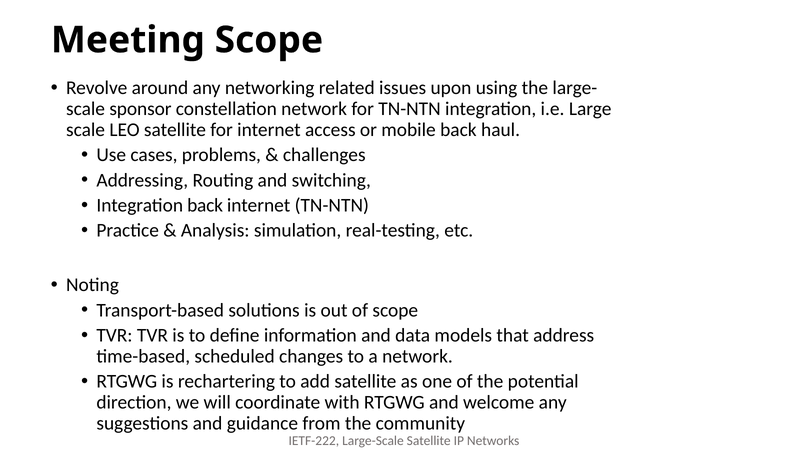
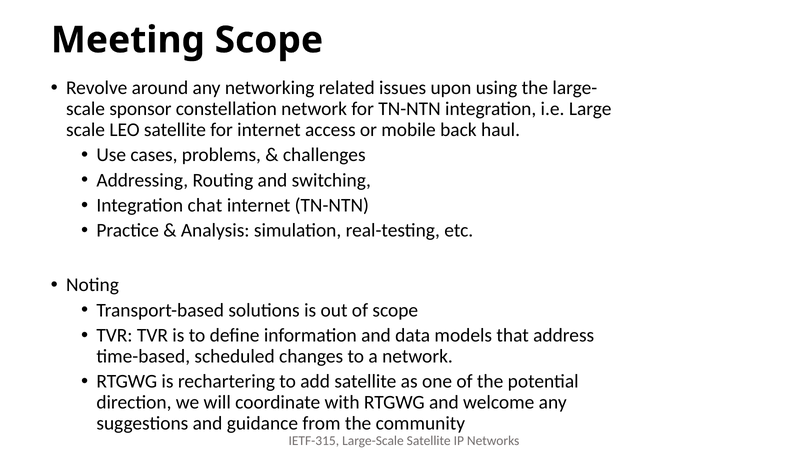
Integration back: back -> chat (205, 205)
IETF-222: IETF-222 -> IETF-315 (314, 441)
